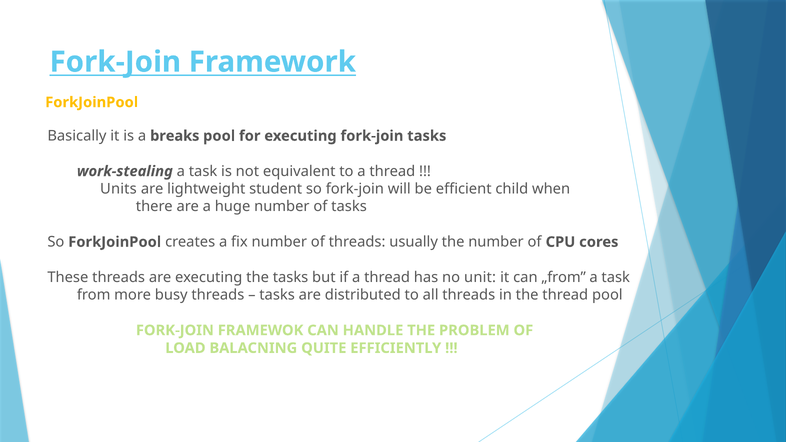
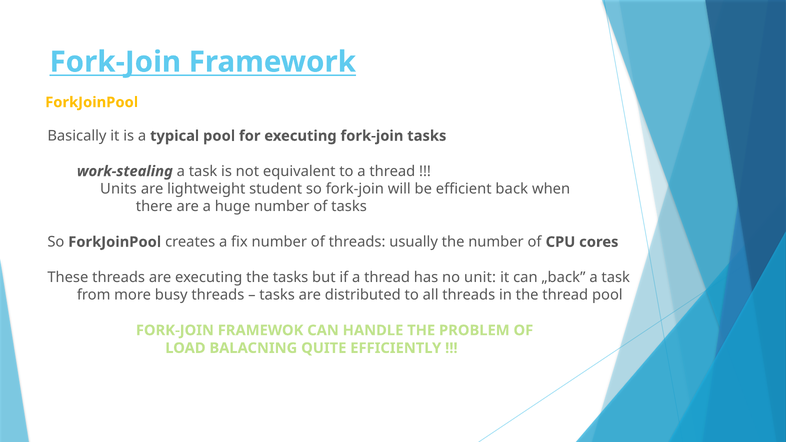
breaks: breaks -> typical (175, 136)
child: child -> back (512, 189)
„from: „from -> „back (563, 277)
